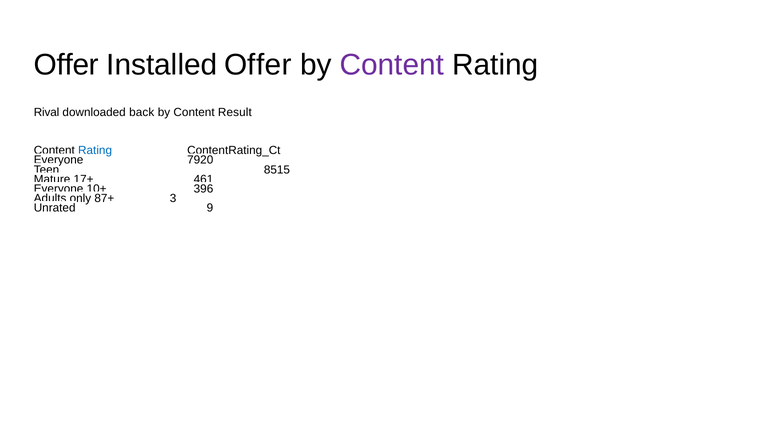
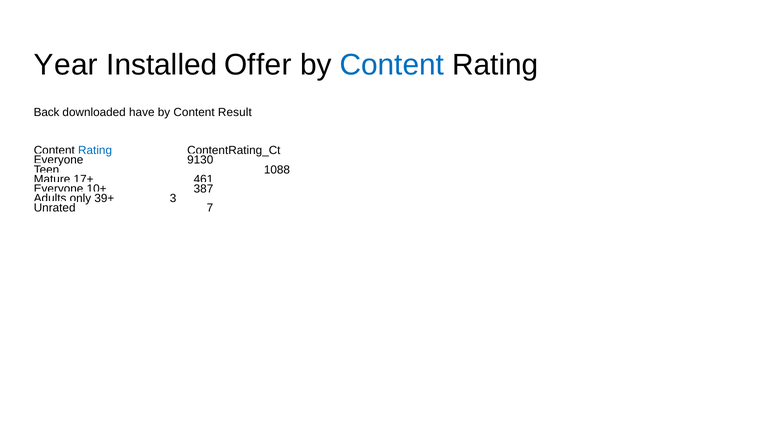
Offer: Offer -> Year (66, 65)
Content colour: purple -> blue (392, 65)
Rival: Rival -> Back (47, 112)
back: back -> have (142, 112)
7920: 7920 -> 9130 (200, 160)
8515: 8515 -> 1088 (277, 169)
396: 396 -> 387 (203, 189)
87+: 87+ -> 39+ (104, 198)
9: 9 -> 7 (210, 208)
